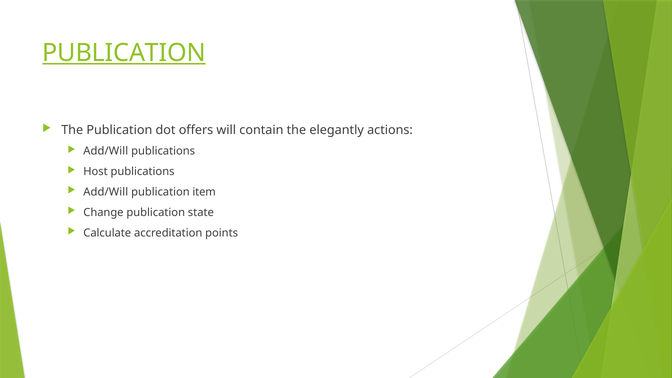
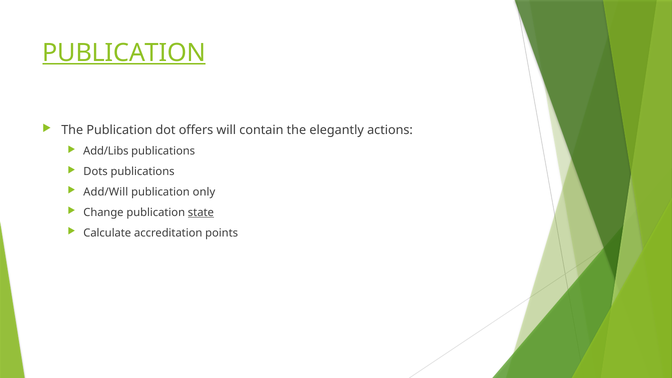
Add/Will: Add/Will -> Add/Libs (106, 151)
Host: Host -> Dots (96, 172)
item: item -> only (204, 192)
state underline: none -> present (201, 213)
